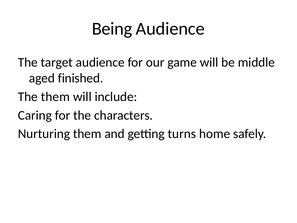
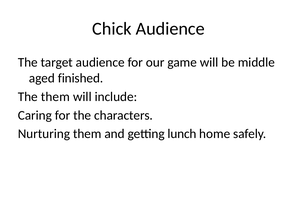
Being: Being -> Chick (112, 29)
turns: turns -> lunch (182, 134)
